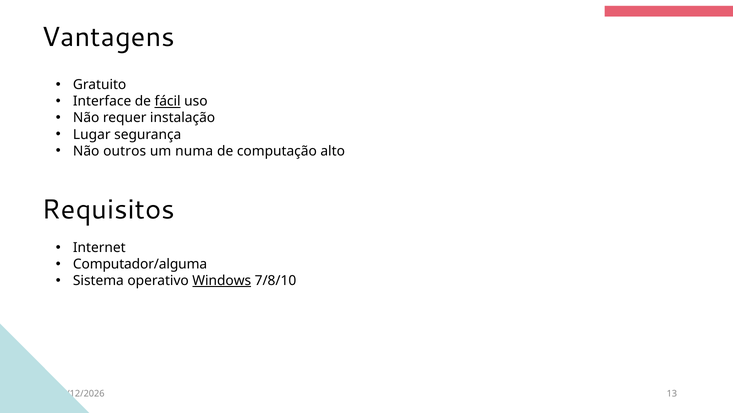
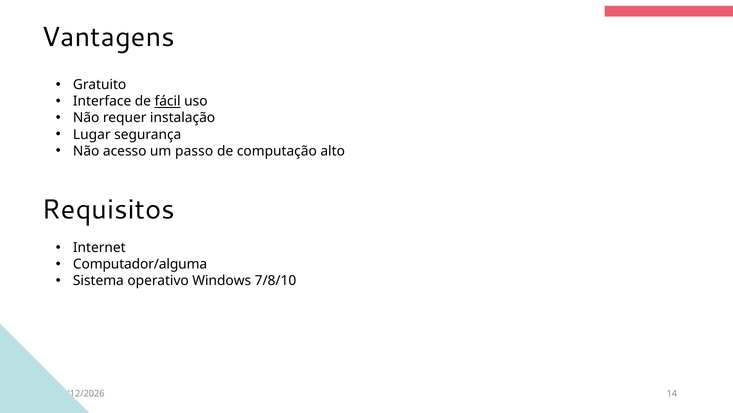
outros: outros -> acesso (125, 151)
numa: numa -> passo (194, 151)
Windows underline: present -> none (222, 280)
13: 13 -> 14 (672, 393)
